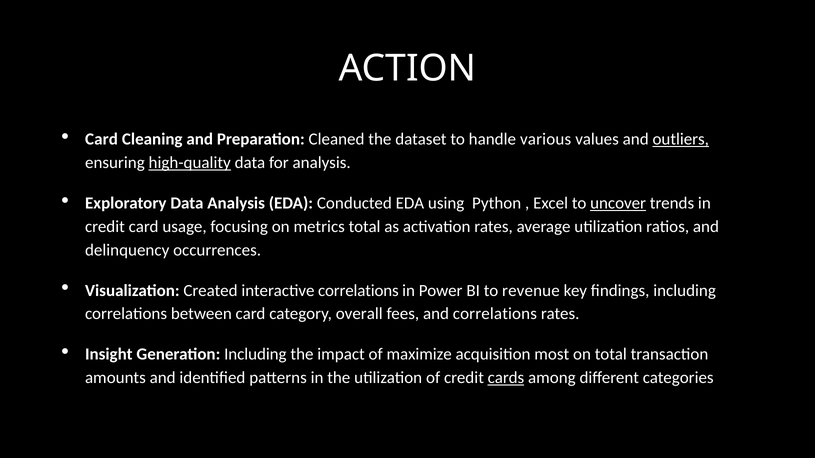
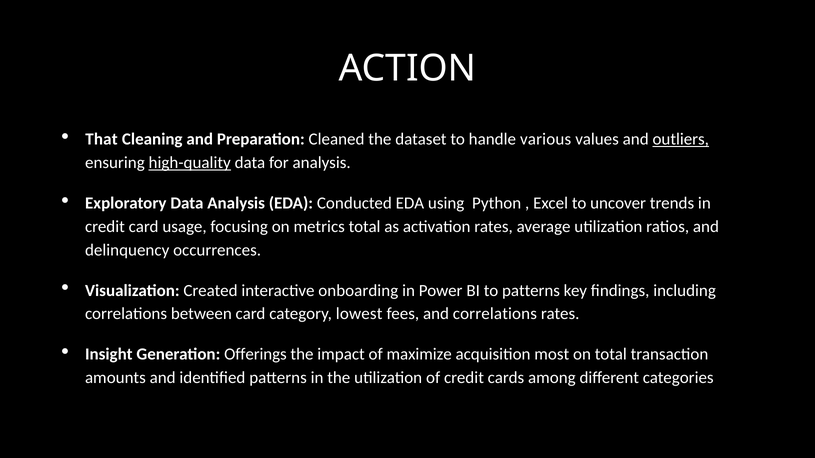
Card: Card -> That (101, 140)
uncover underline: present -> none (618, 203)
interactive correlations: correlations -> onboarding (358, 291)
to revenue: revenue -> patterns (531, 291)
overall: overall -> lowest (359, 314)
Generation Including: Including -> Offerings (255, 355)
cards underline: present -> none (506, 378)
